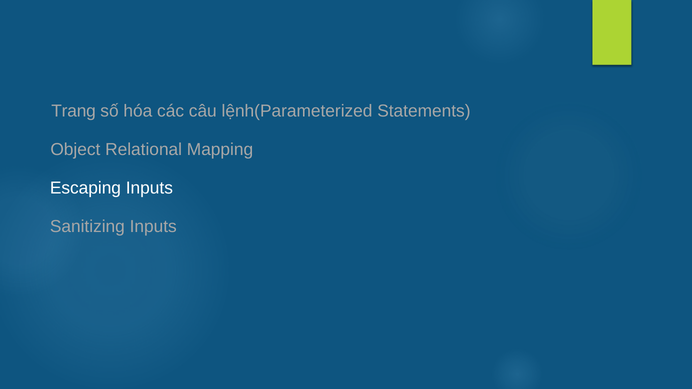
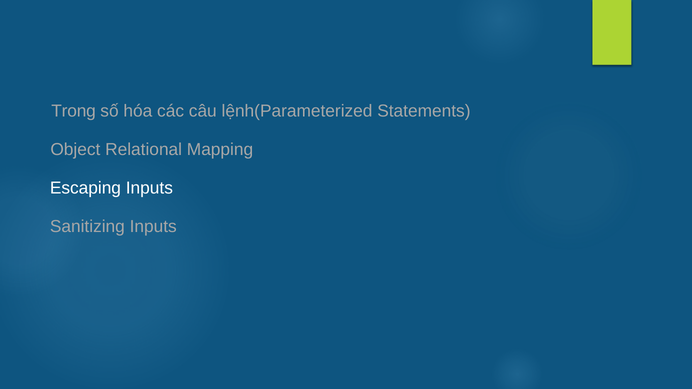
Trang: Trang -> Trong (74, 111)
